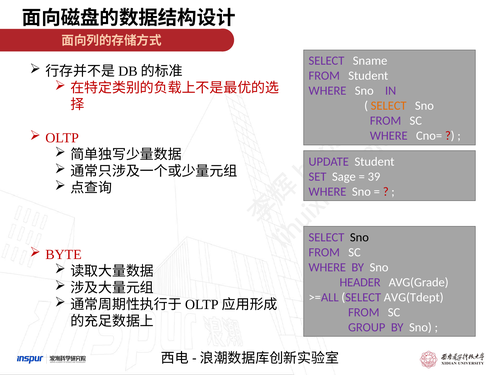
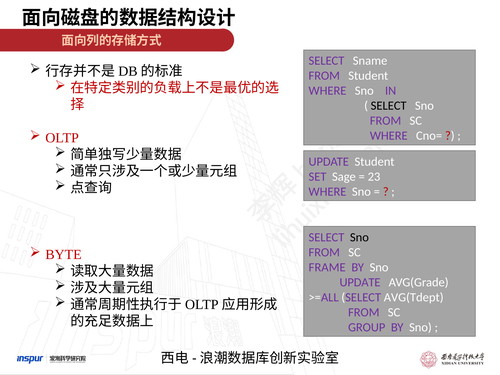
SELECT colour: orange -> black (389, 106)
39: 39 -> 23 (374, 177)
WHERE: WHERE -> FRAME (327, 267)
HEADER: HEADER -> UPDATE (360, 282)
